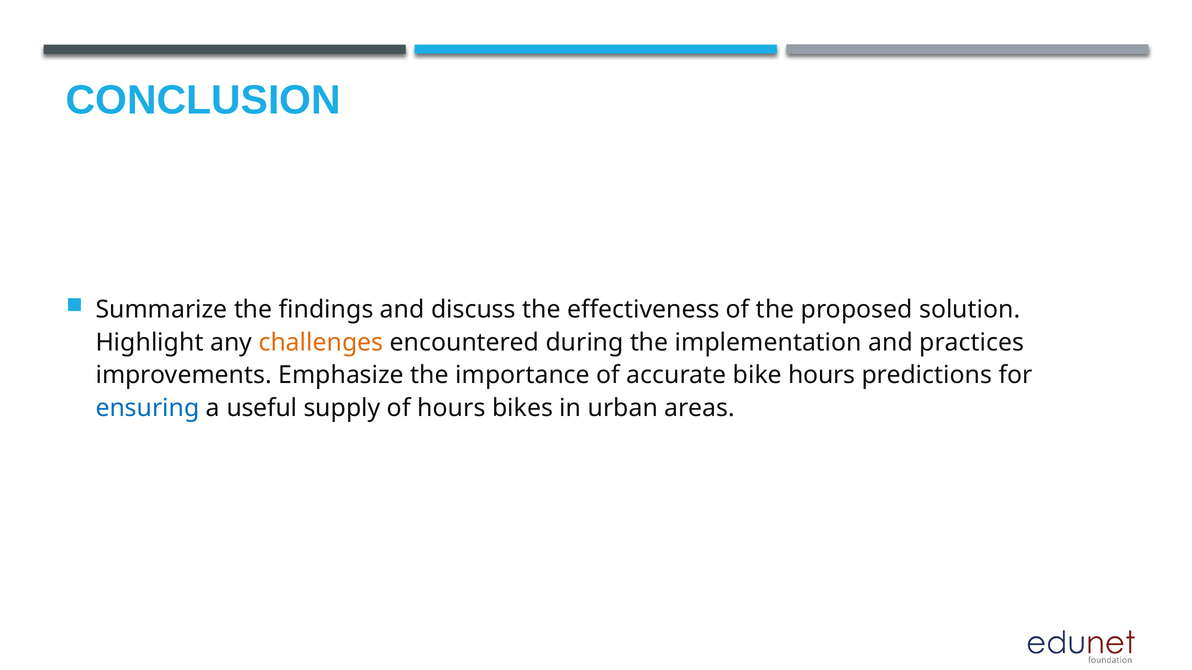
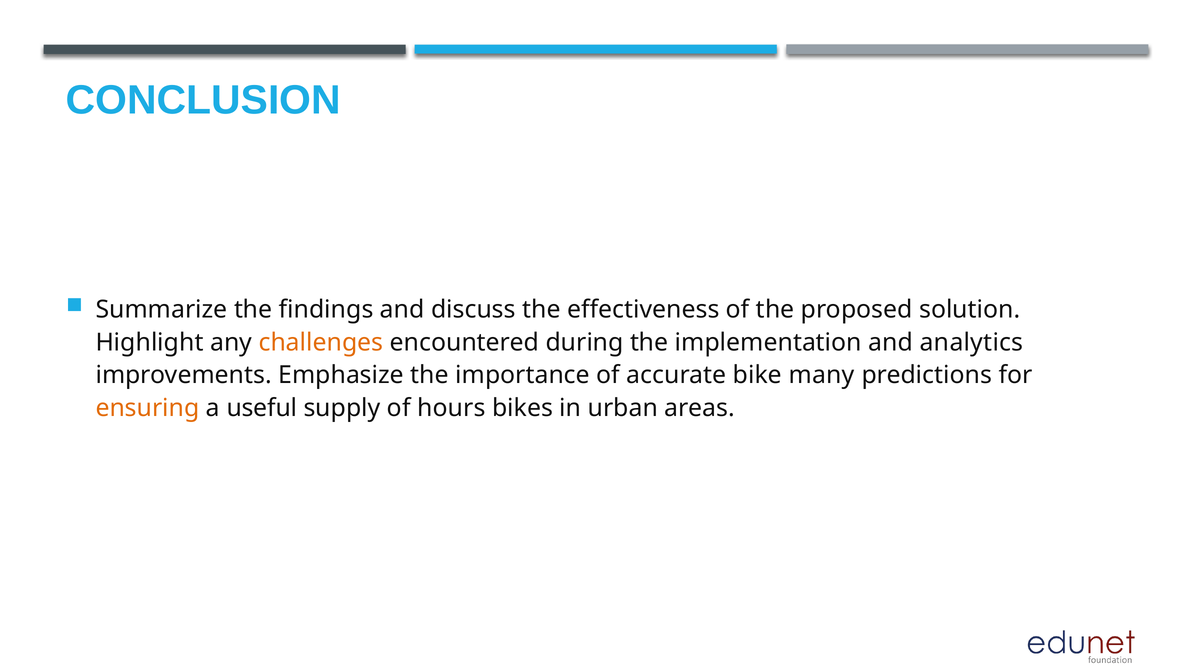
practices: practices -> analytics (972, 343)
bike hours: hours -> many (822, 375)
ensuring colour: blue -> orange (148, 408)
